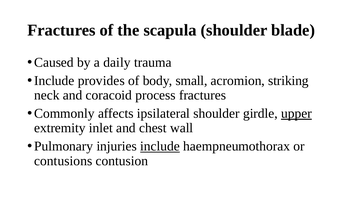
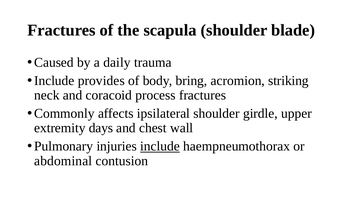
small: small -> bring (191, 81)
upper underline: present -> none (296, 113)
inlet: inlet -> days (101, 128)
contusions: contusions -> abdominal (63, 161)
